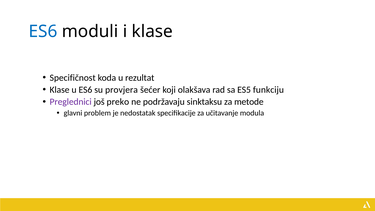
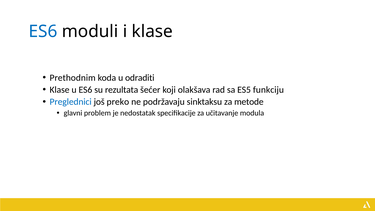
Specifičnost: Specifičnost -> Prethodnim (73, 78)
rezultat: rezultat -> odraditi (140, 78)
provjera: provjera -> rezultata (122, 90)
Preglednici colour: purple -> blue (71, 102)
